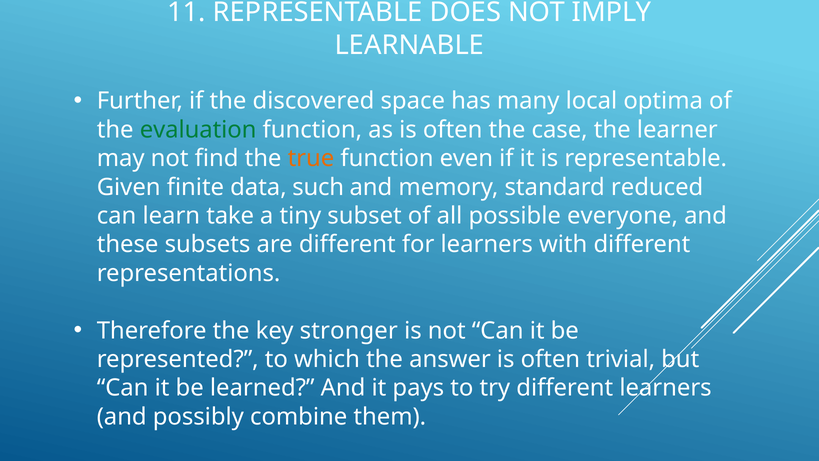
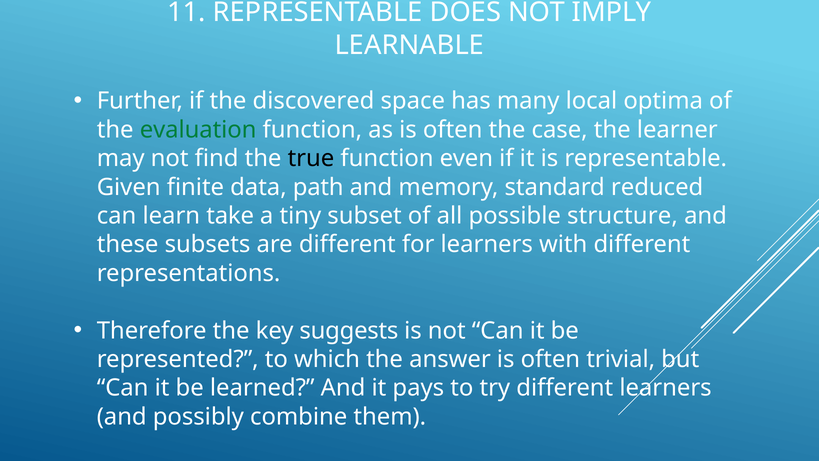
true colour: orange -> black (311, 158)
such: such -> path (318, 187)
everyone: everyone -> structure (622, 216)
stronger: stronger -> suggests (349, 330)
